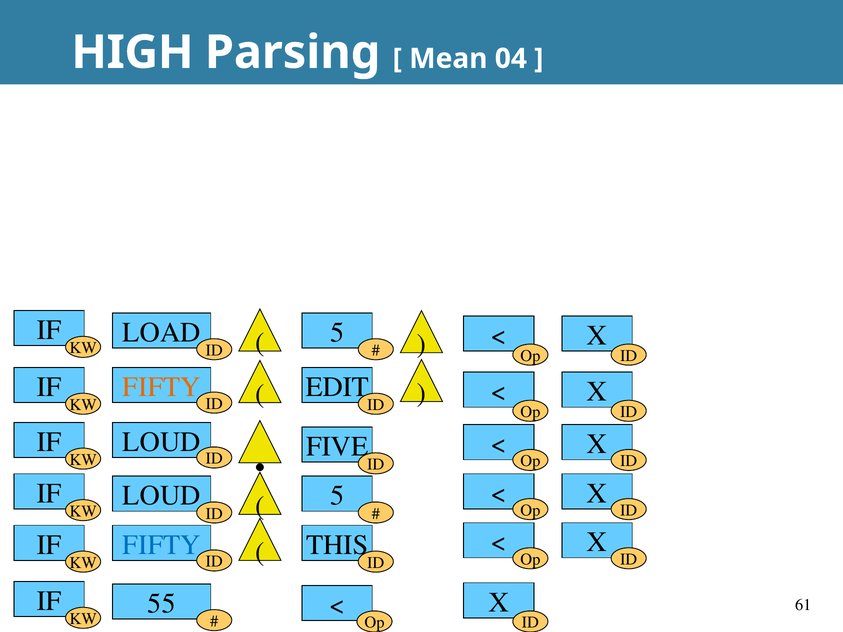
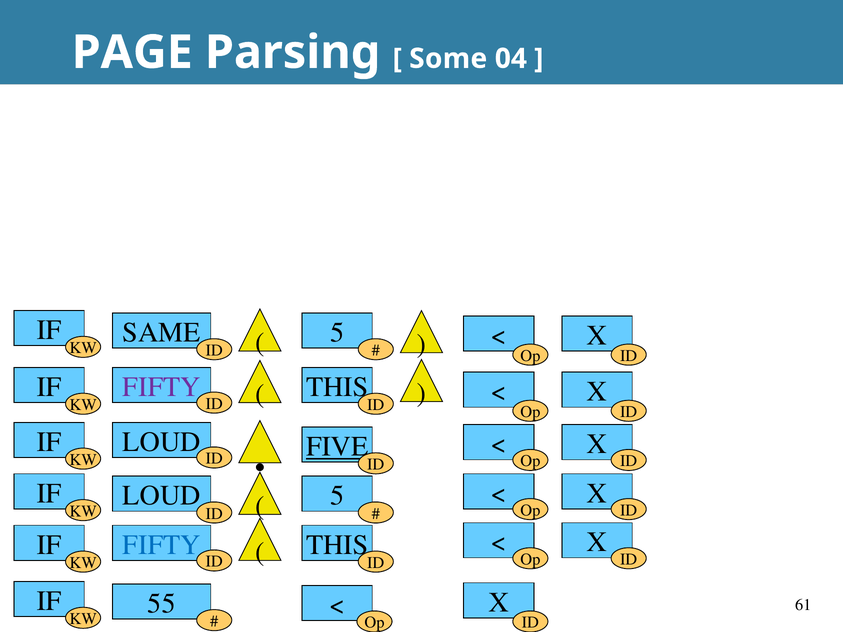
HIGH: HIGH -> PAGE (132, 52)
Mean: Mean -> Some (448, 59)
LOAD: LOAD -> SAME (162, 333)
FIFTY colour: orange -> purple (162, 387)
EDIT: EDIT -> THIS (337, 387)
FIVE underline: none -> present (337, 447)
